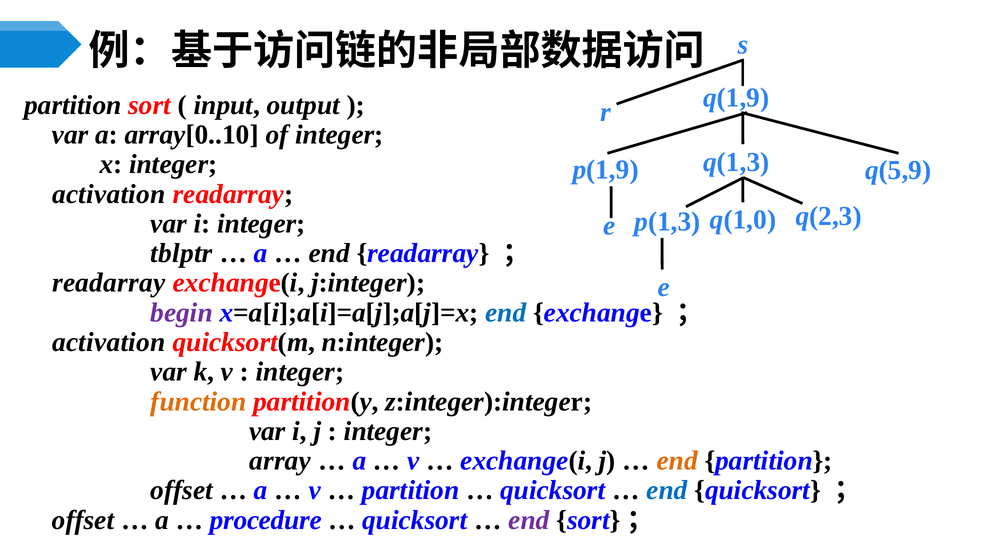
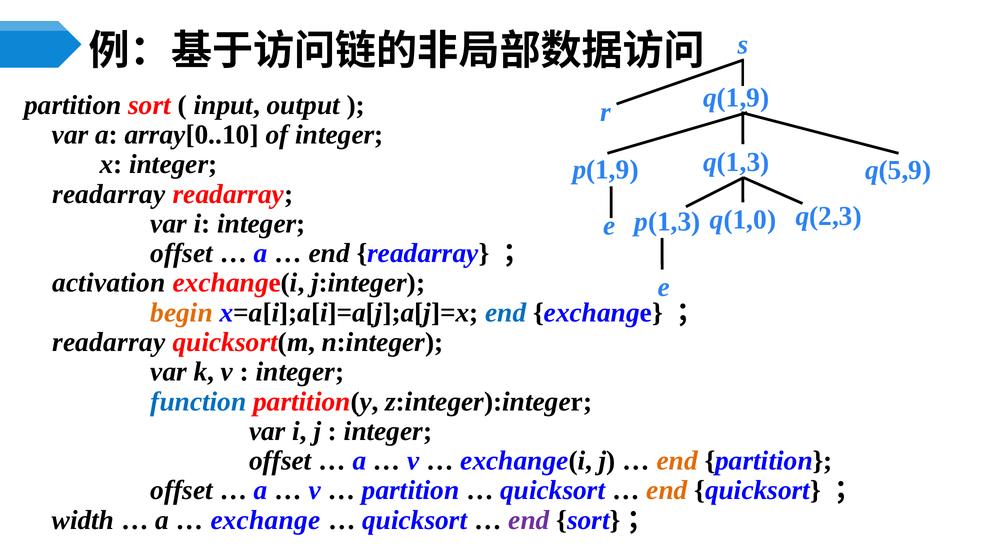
activation: activation -> readarray (109, 194)
tblptr: tblptr -> offset (182, 253)
readarray: readarray -> activation (109, 283)
begin colour: purple -> orange (182, 312)
activation: activation -> readarray (109, 342)
function colour: orange -> blue (198, 401)
array: array -> offset (280, 460)
end colour: blue -> orange (667, 490)
offset: offset -> width (83, 520)
procedure: procedure -> exchange (266, 520)
